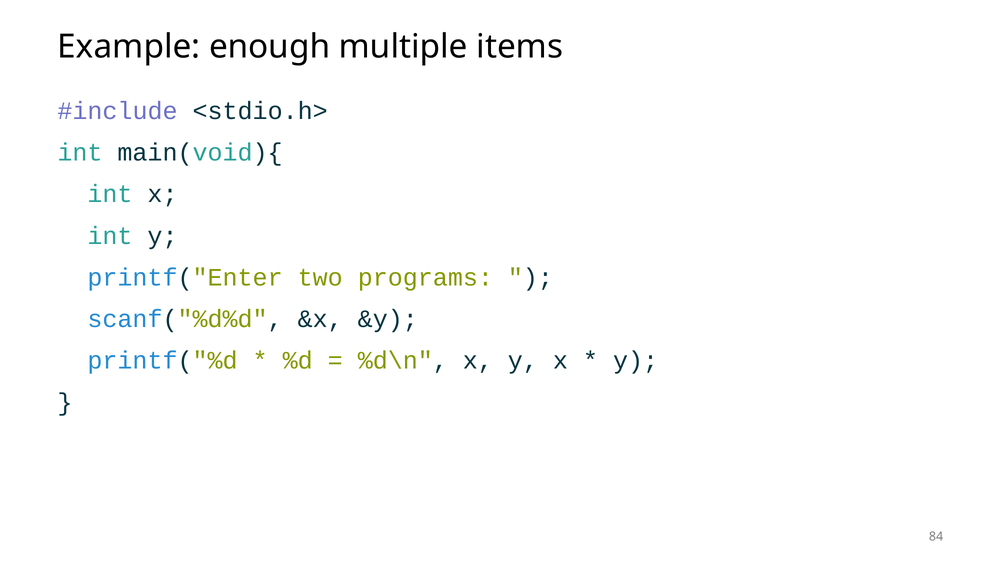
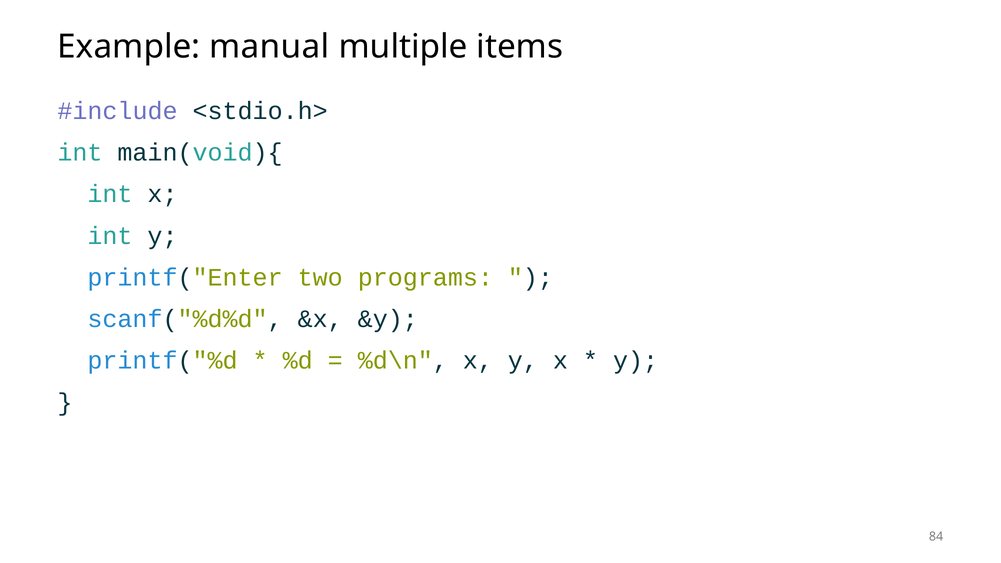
enough: enough -> manual (269, 47)
